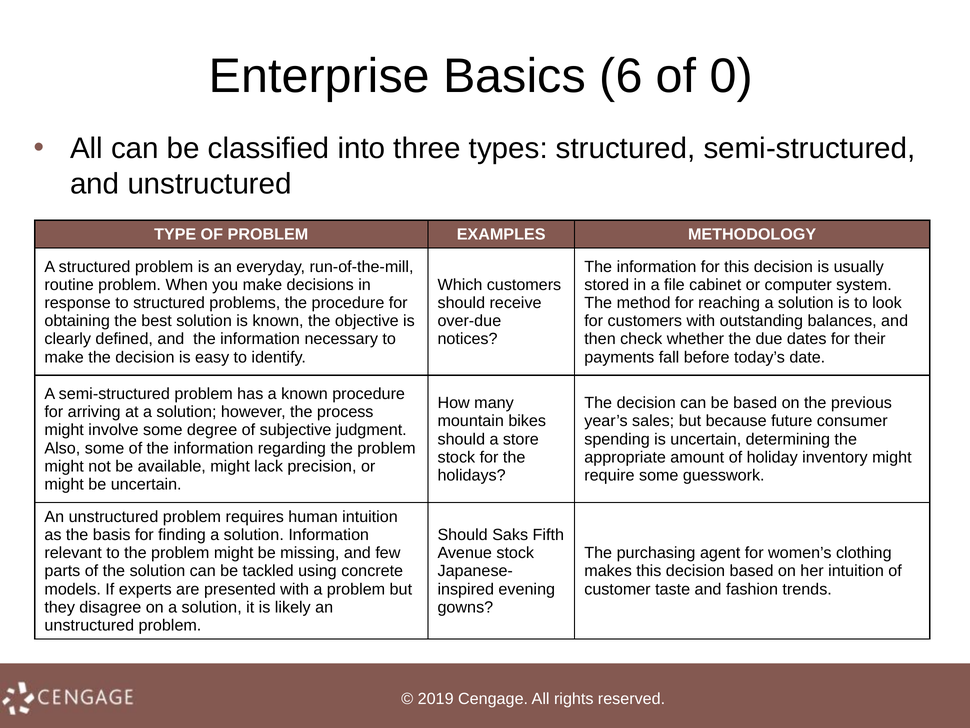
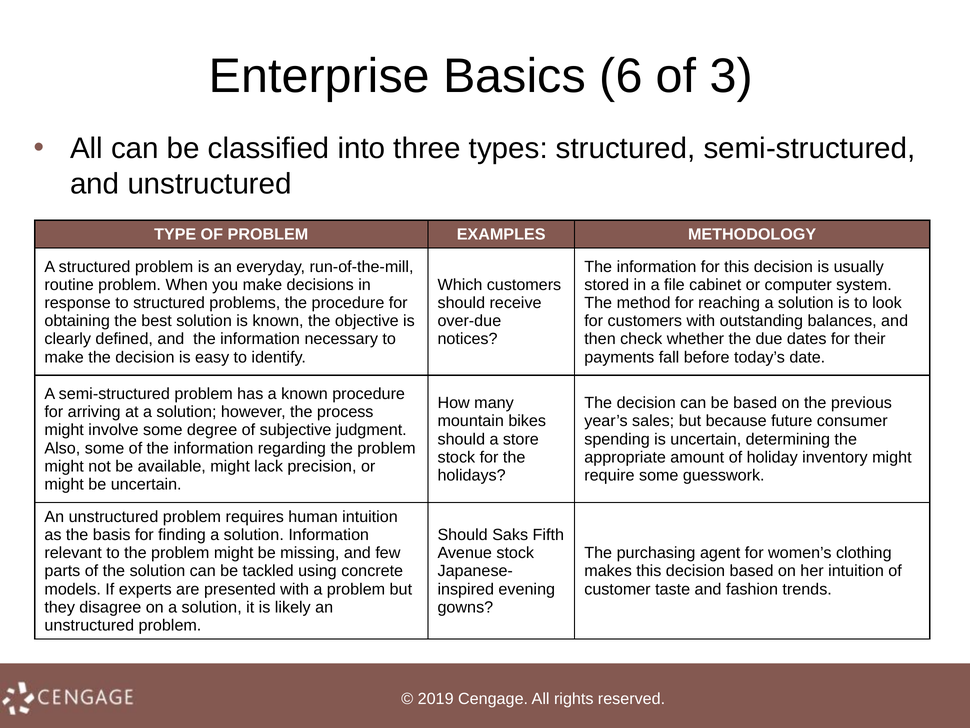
0: 0 -> 3 (731, 76)
